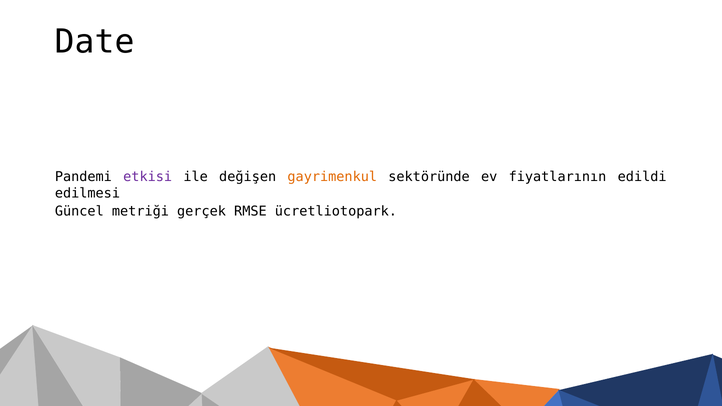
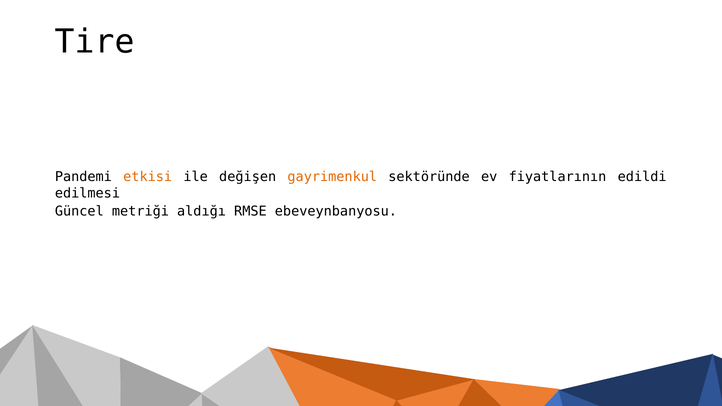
Date: Date -> Tire (95, 42)
etkisi colour: purple -> orange (148, 177)
gerçek: gerçek -> aldığı (202, 211)
ücretliotopark: ücretliotopark -> ebeveynbanyosu (336, 211)
